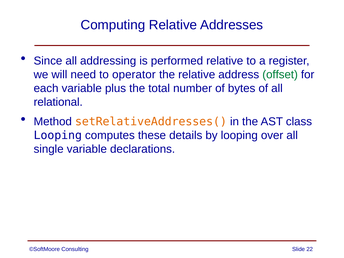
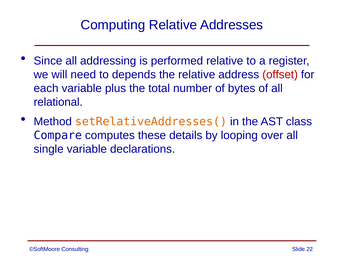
operator: operator -> depends (134, 74)
offset colour: green -> red (280, 74)
Looping: Looping -> Compare (58, 135)
